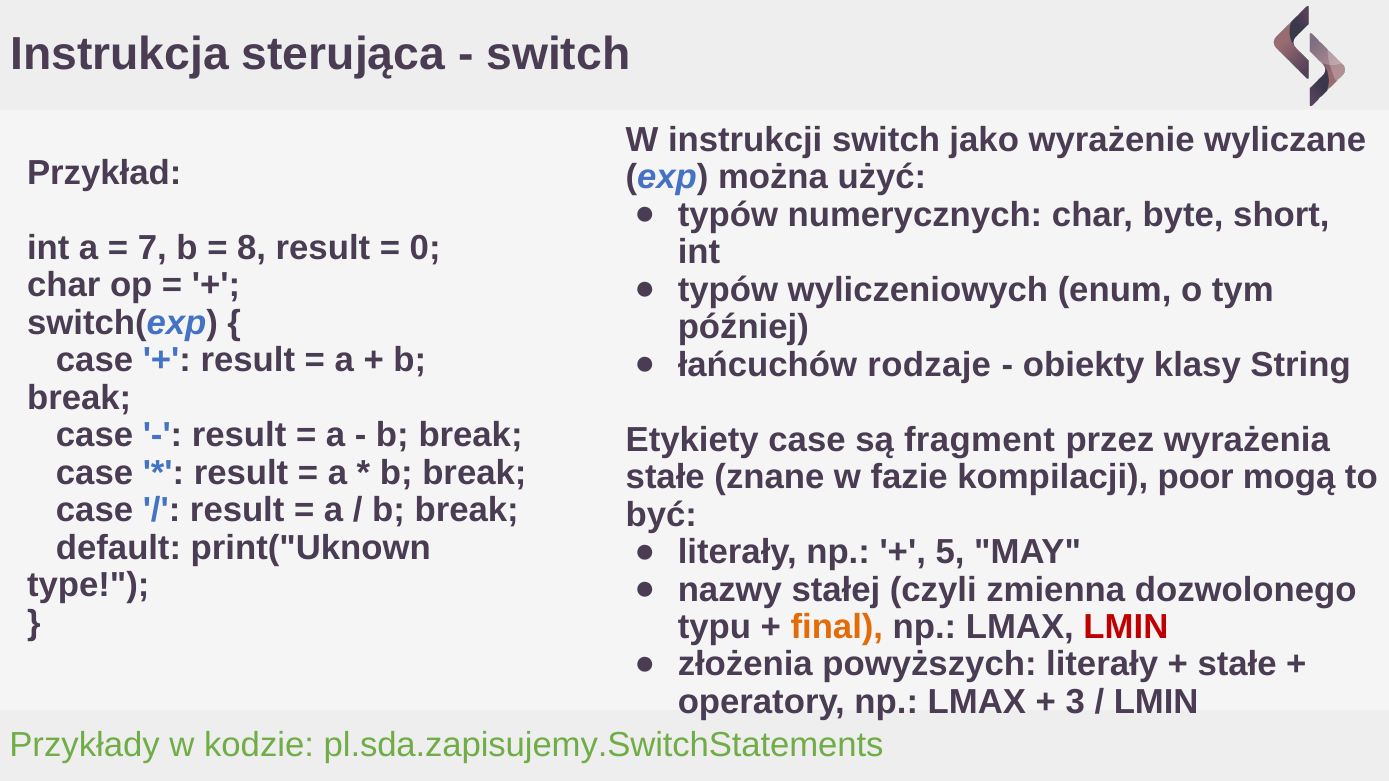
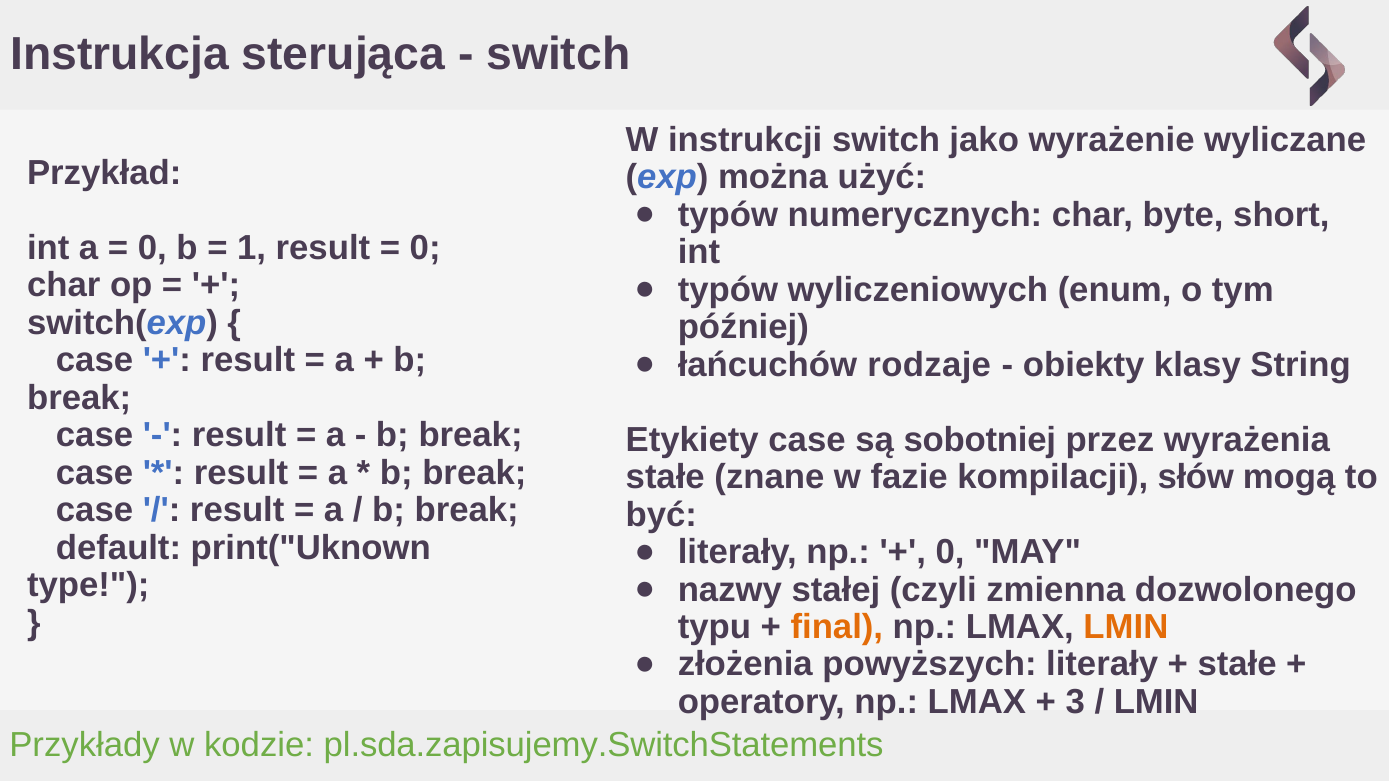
7: 7 -> 0 (152, 248)
8: 8 -> 1 (252, 248)
fragment: fragment -> sobotniej (980, 440)
poor: poor -> słów (1196, 477)
5: 5 -> 0 (950, 552)
LMIN colour: red -> orange (1126, 627)
